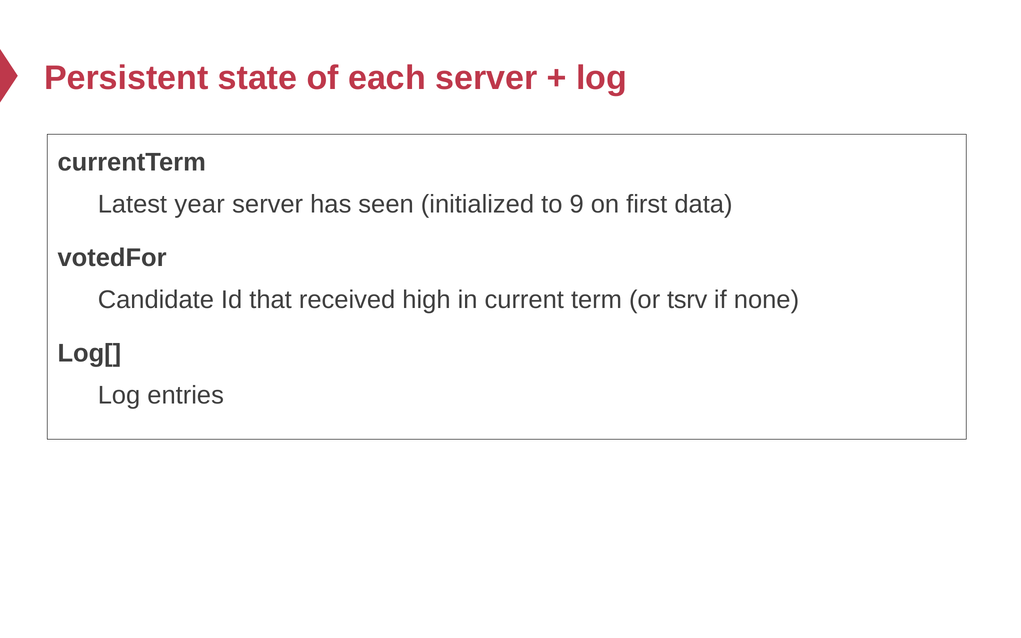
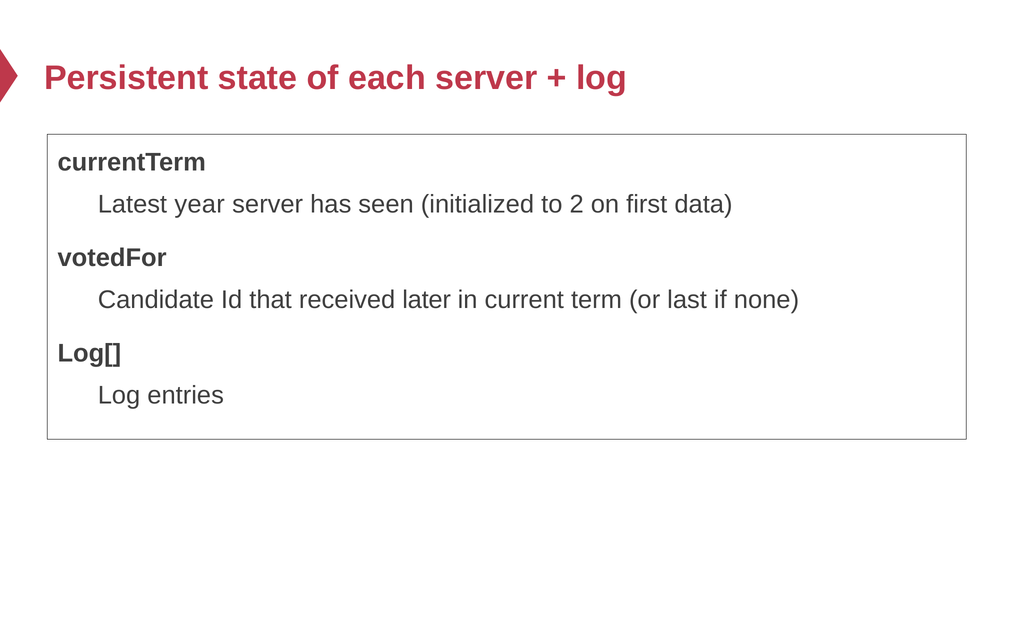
9: 9 -> 2 (577, 204)
high: high -> later (427, 300)
tsrv: tsrv -> last (687, 300)
